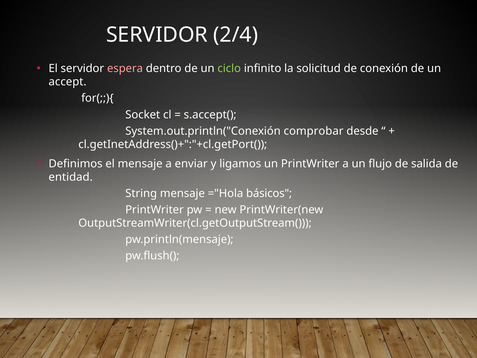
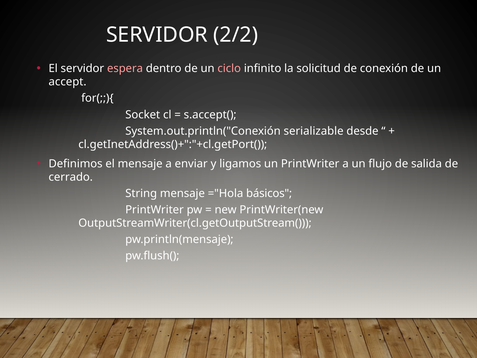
2/4: 2/4 -> 2/2 (236, 35)
ciclo colour: light green -> pink (229, 68)
comprobar: comprobar -> serializable (314, 131)
entidad: entidad -> cerrado (71, 177)
